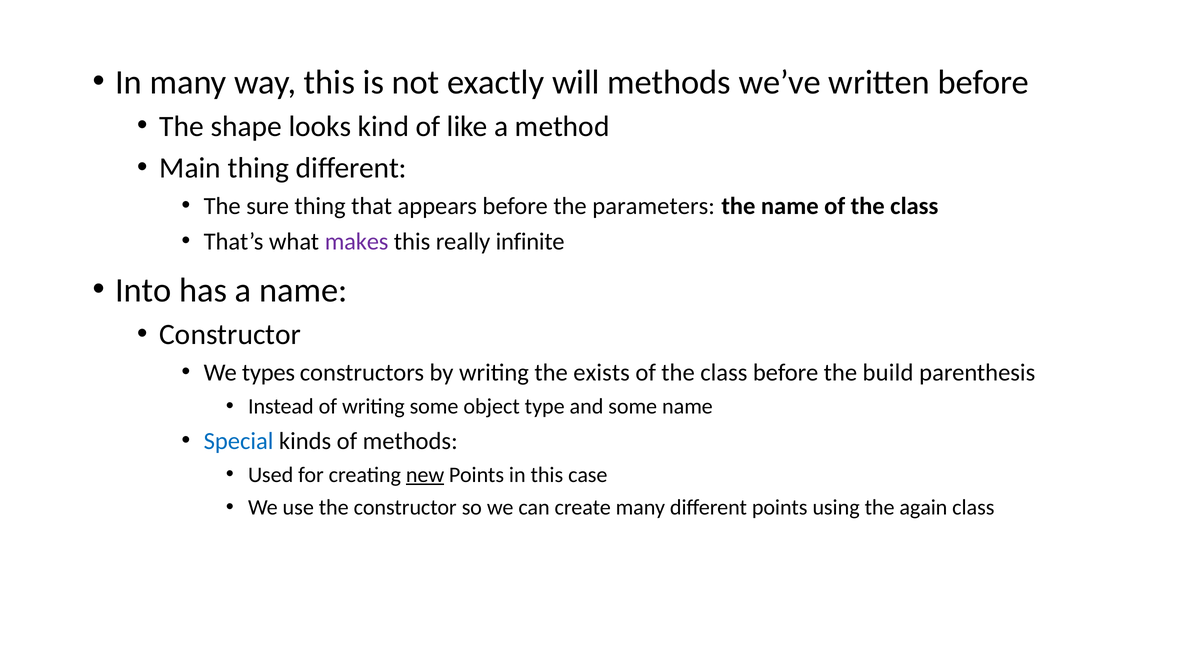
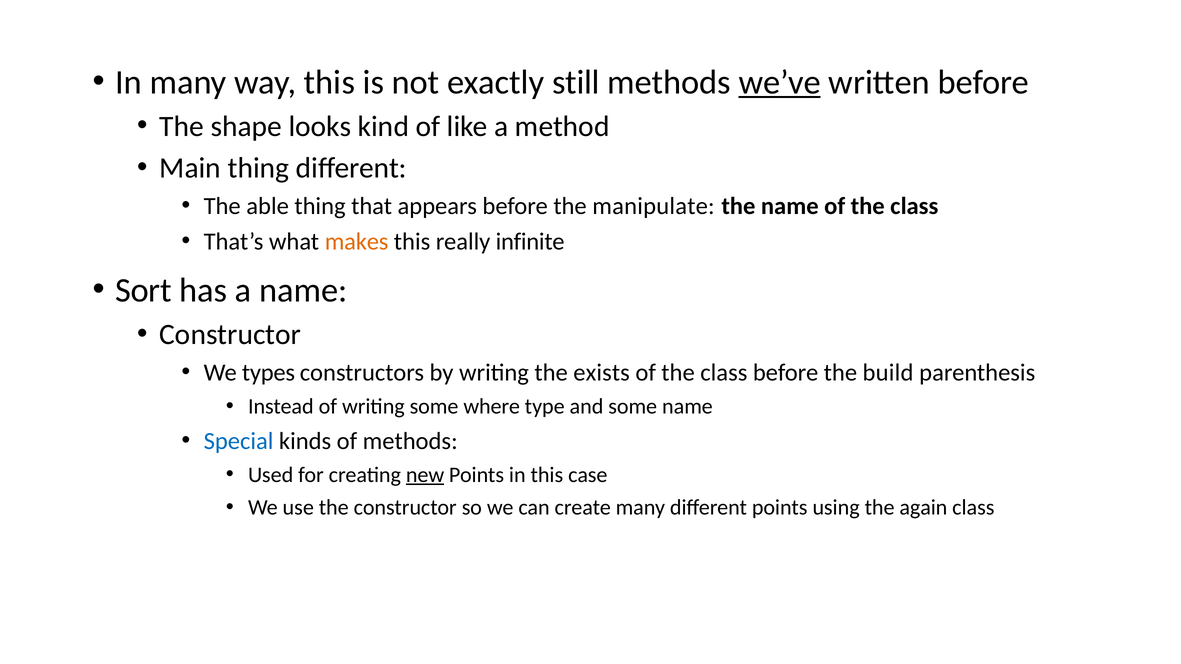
will: will -> still (576, 82)
we’ve underline: none -> present (780, 82)
sure: sure -> able (268, 206)
parameters: parameters -> manipulate (654, 206)
makes colour: purple -> orange (357, 242)
Into: Into -> Sort (143, 290)
object: object -> where (492, 407)
